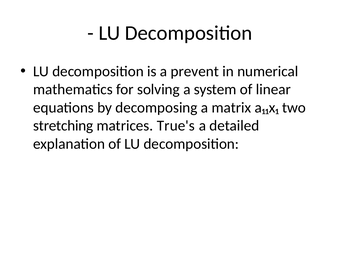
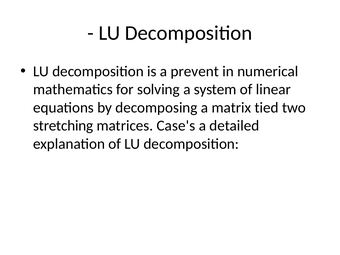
a₁₁x₁: a₁₁x₁ -> tied (267, 108)
True's: True's -> Case's (176, 126)
